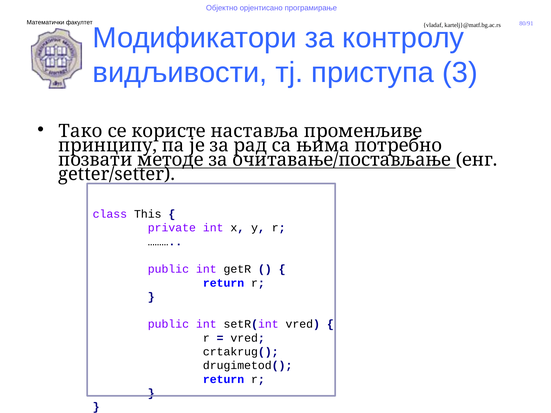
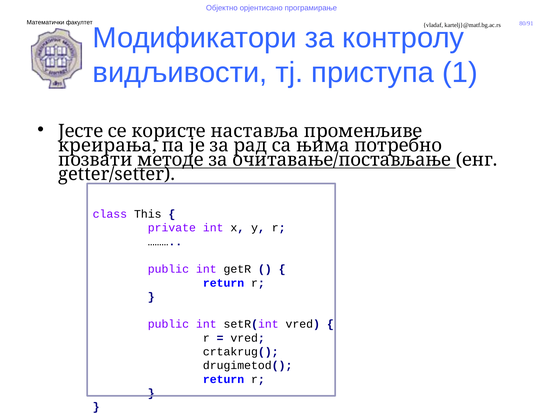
3: 3 -> 1 (460, 73)
Тако: Тако -> Јесте (81, 131)
принципу: принципу -> креирања (108, 145)
